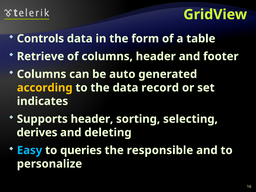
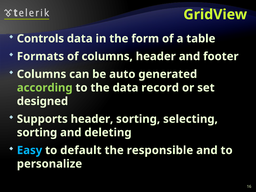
Retrieve: Retrieve -> Formats (40, 56)
according colour: yellow -> light green (45, 88)
indicates: indicates -> designed (42, 101)
derives: derives -> sorting (37, 133)
queries: queries -> default (81, 150)
